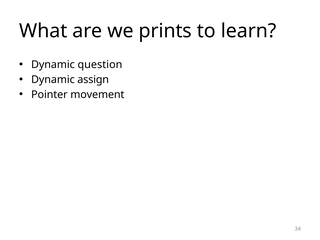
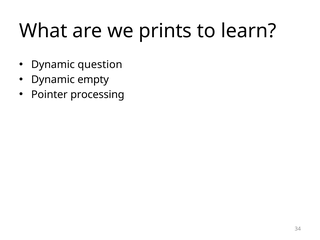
assign: assign -> empty (93, 80)
movement: movement -> processing (97, 95)
